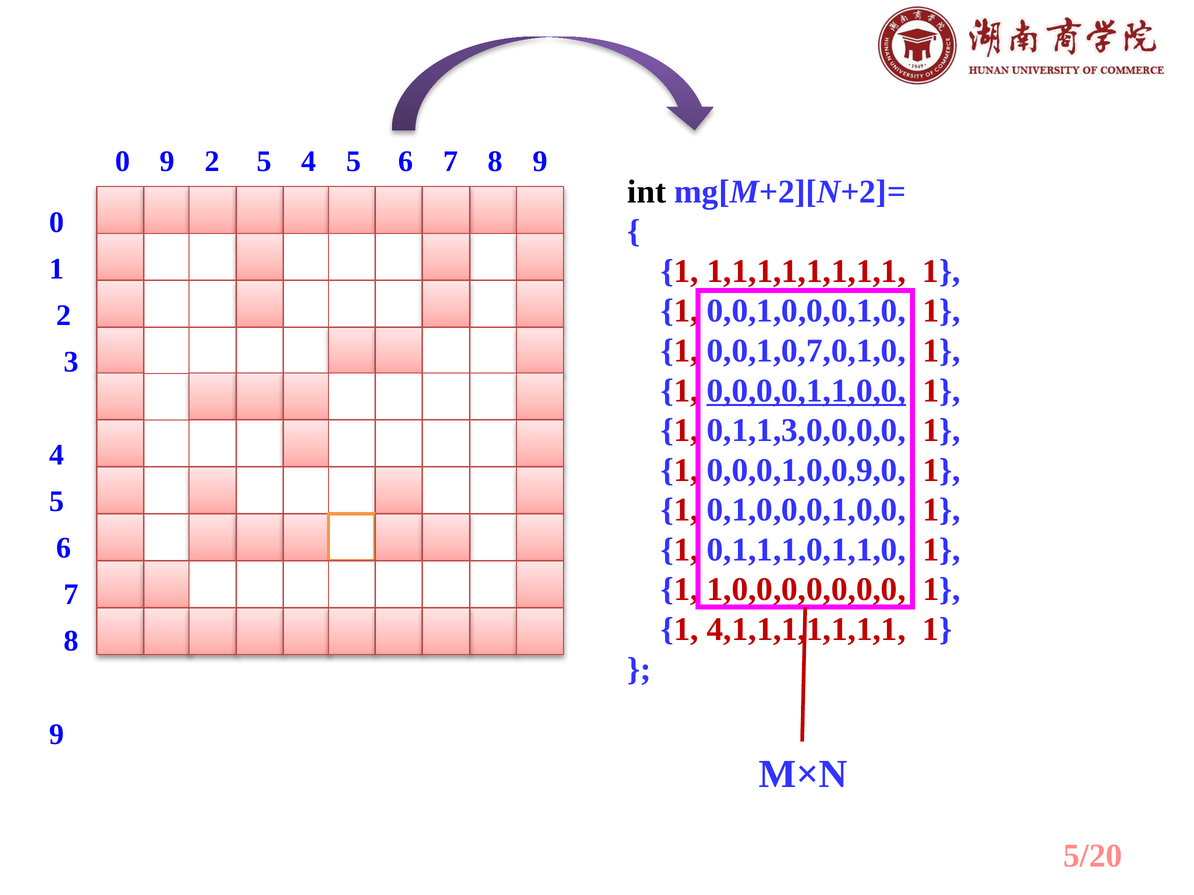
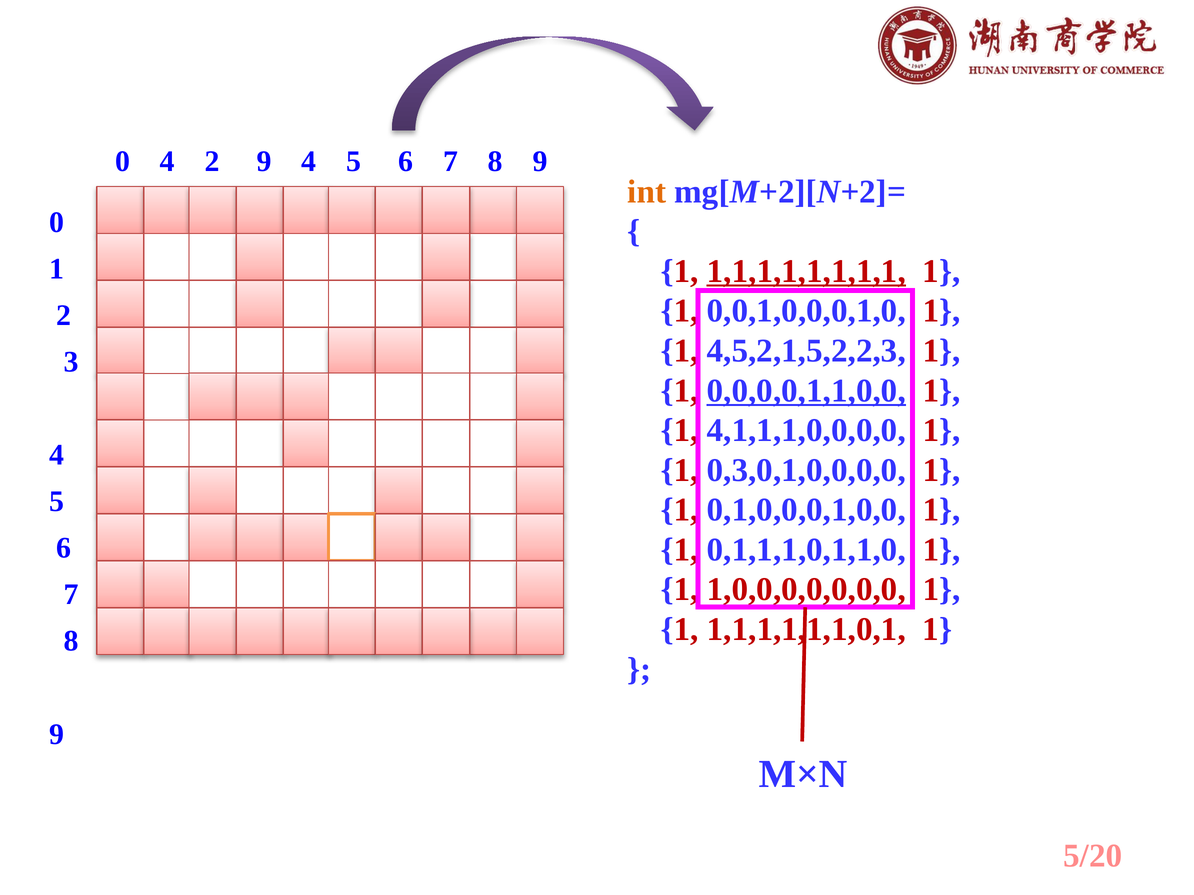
0 9: 9 -> 4 (167, 161)
2 5: 5 -> 9 (264, 161)
int colour: black -> orange (647, 192)
1,1,1,1,1,1,1,1 underline: none -> present (806, 271)
0,0,1,0,7,0,1,0: 0,0,1,0,7,0,1,0 -> 4,5,2,1,5,2,2,3 (806, 351)
0,1,1,3,0,0,0,0: 0,1,1,3,0,0,0,0 -> 4,1,1,1,0,0,0,0 (806, 431)
0,0,0,1,0,0,9,0: 0,0,0,1,0,0,9,0 -> 0,3,0,1,0,0,0,0 (806, 470)
4,1,1,1,1,1,1,1: 4,1,1,1,1,1,1,1 -> 1,1,1,1,1,1,0,1 (806, 630)
